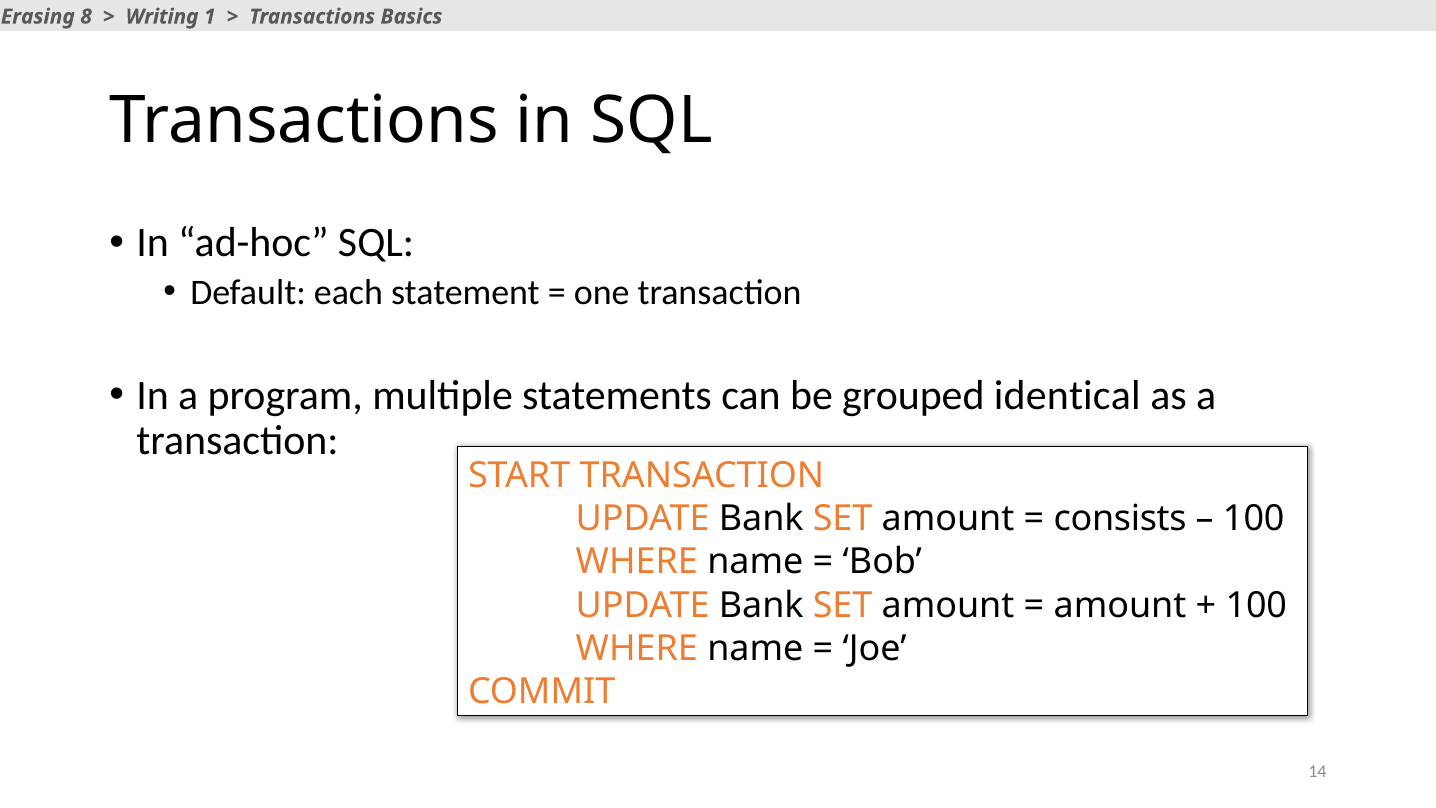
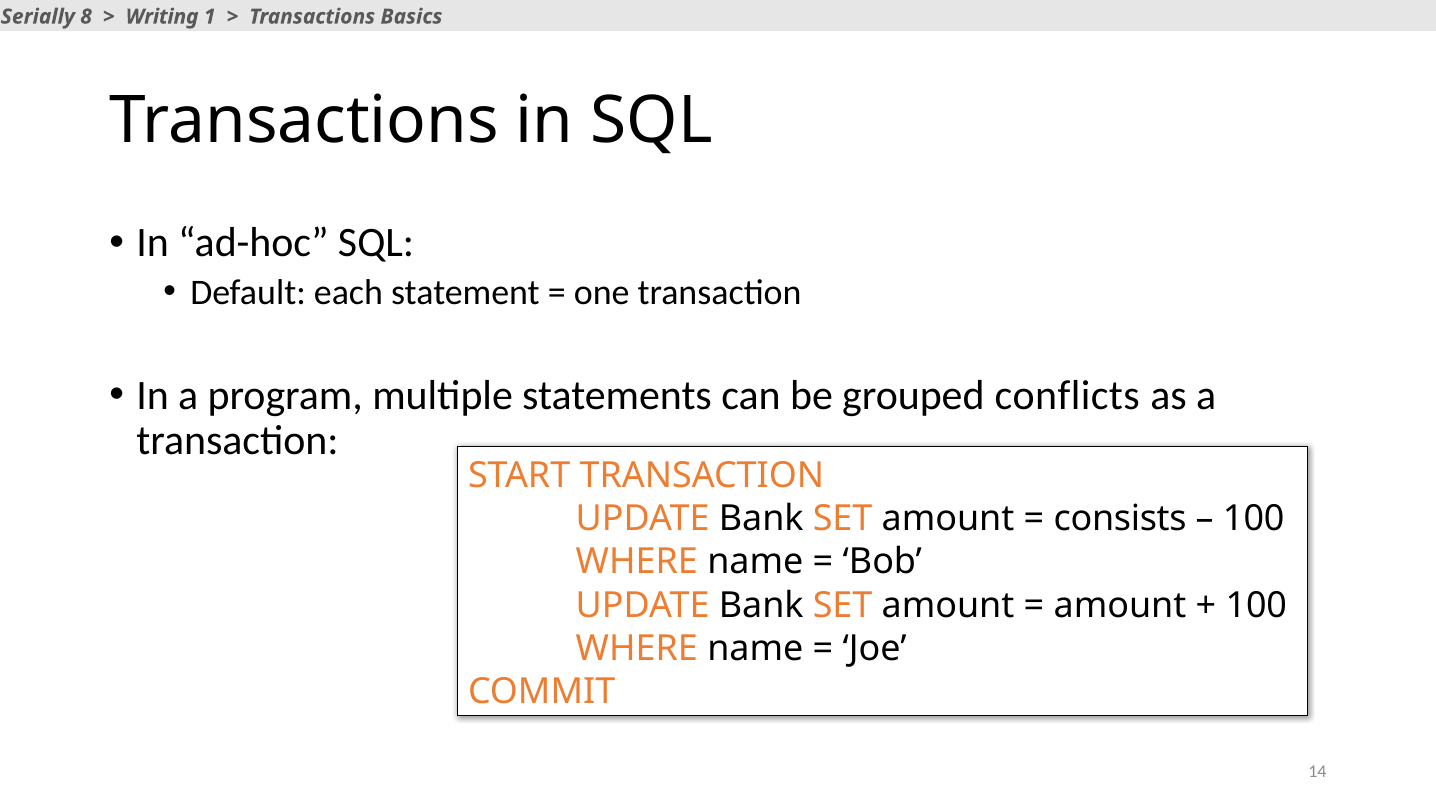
Erasing: Erasing -> Serially (38, 17)
identical: identical -> conflicts (1067, 395)
